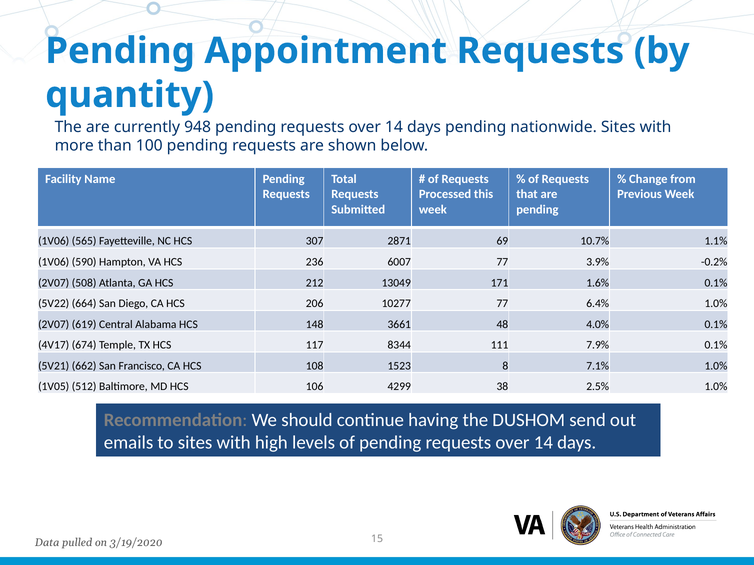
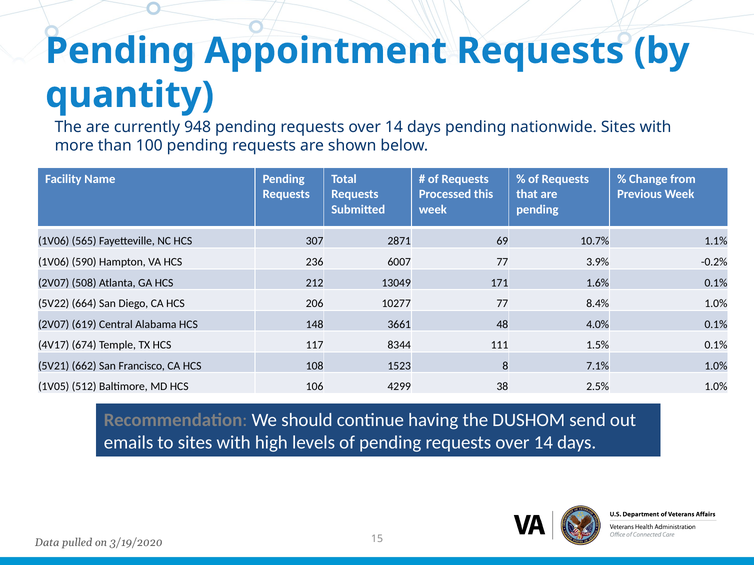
6.4%: 6.4% -> 8.4% (598, 304)
7.9%: 7.9% -> 1.5% (598, 345)
